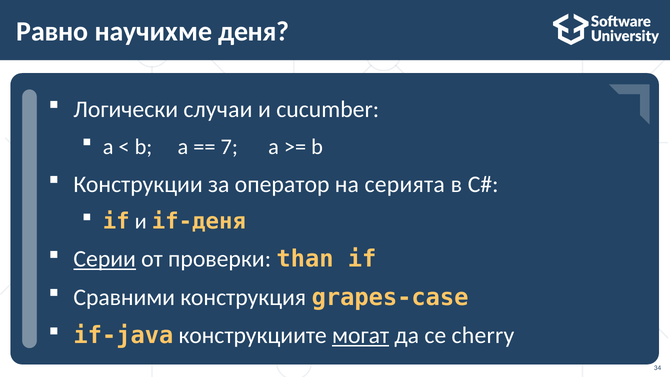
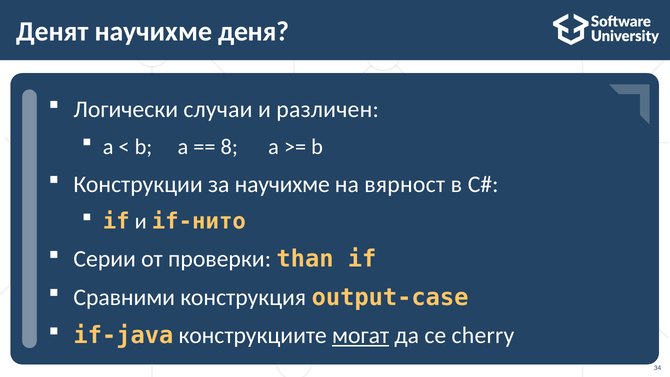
Равно: Равно -> Денят (52, 32)
cucumber: cucumber -> различен (328, 109)
7: 7 -> 8 (229, 147)
за оператор: оператор -> научихме (282, 184)
серията: серията -> вярност (405, 184)
if-деня: if-деня -> if-нито (199, 221)
Серии underline: present -> none (105, 259)
grapes-case: grapes-case -> output-case (390, 297)
